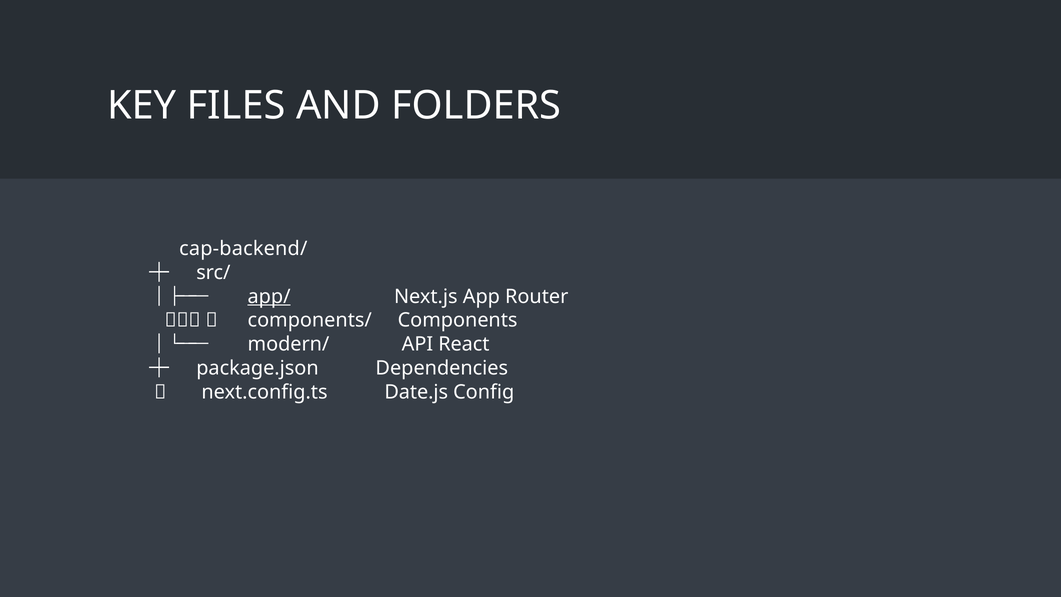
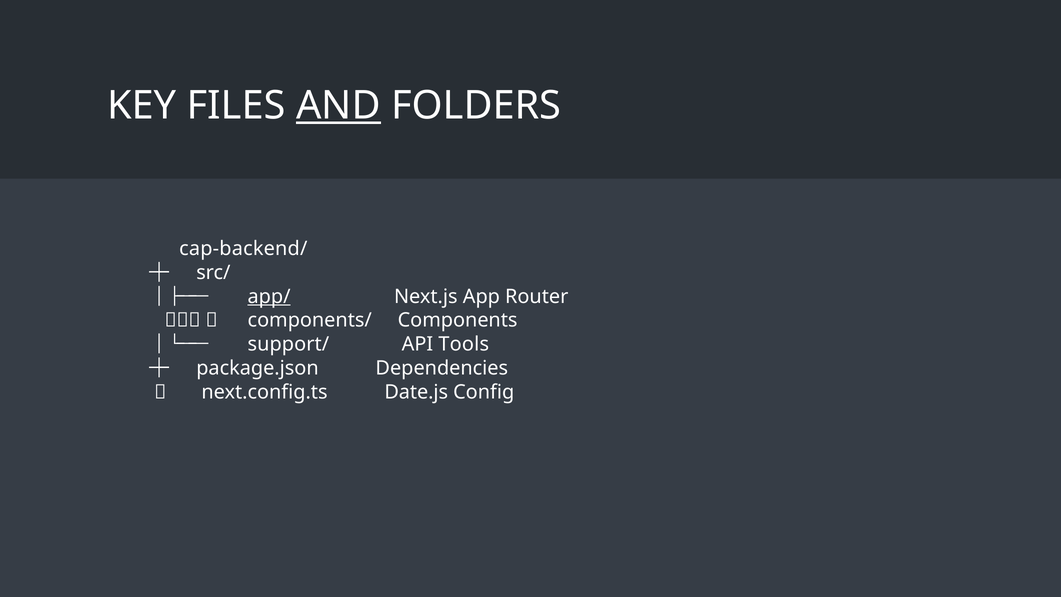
AND underline: none -> present (338, 106)
modern/: modern/ -> support/ (288, 344)
React: React -> Tools (464, 344)
